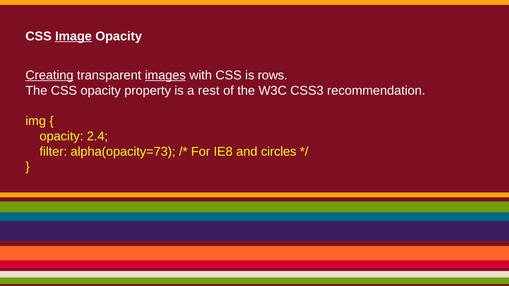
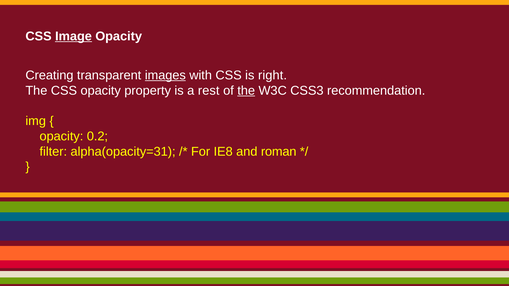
Creating underline: present -> none (49, 75)
rows: rows -> right (273, 75)
the underline: none -> present (246, 91)
2.4: 2.4 -> 0.2 (97, 136)
alpha(opacity=73: alpha(opacity=73 -> alpha(opacity=31 (123, 152)
circles: circles -> roman (279, 152)
